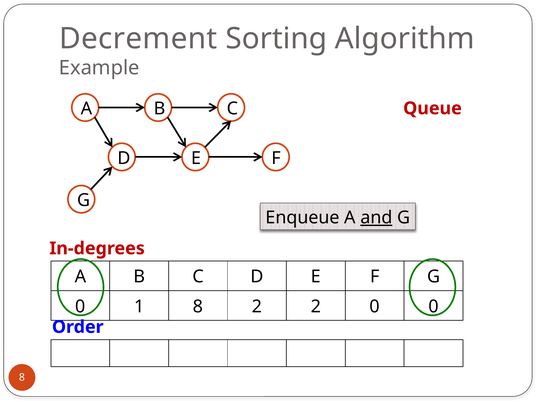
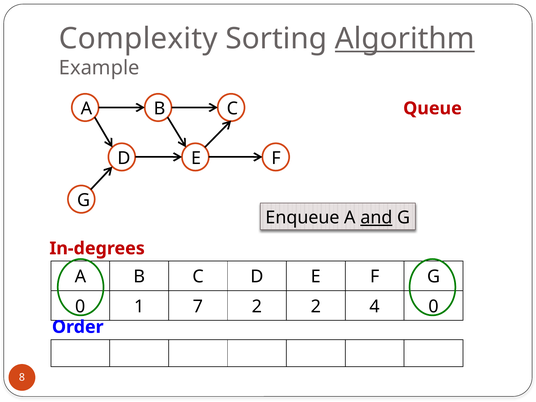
Decrement: Decrement -> Complexity (138, 39)
Algorithm underline: none -> present (405, 39)
1 8: 8 -> 7 (198, 307)
2 0: 0 -> 4 (375, 307)
